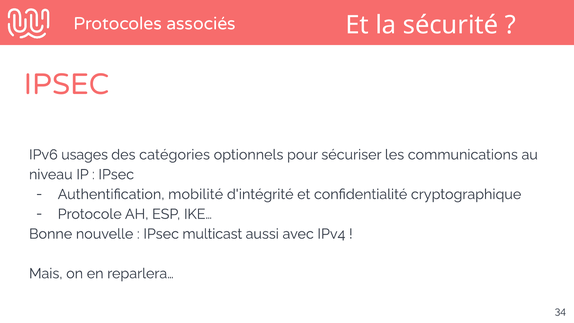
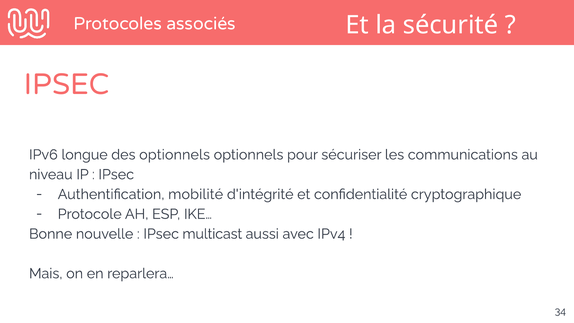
usages: usages -> longue (85, 155)
des catégories: catégories -> optionnels (175, 155)
